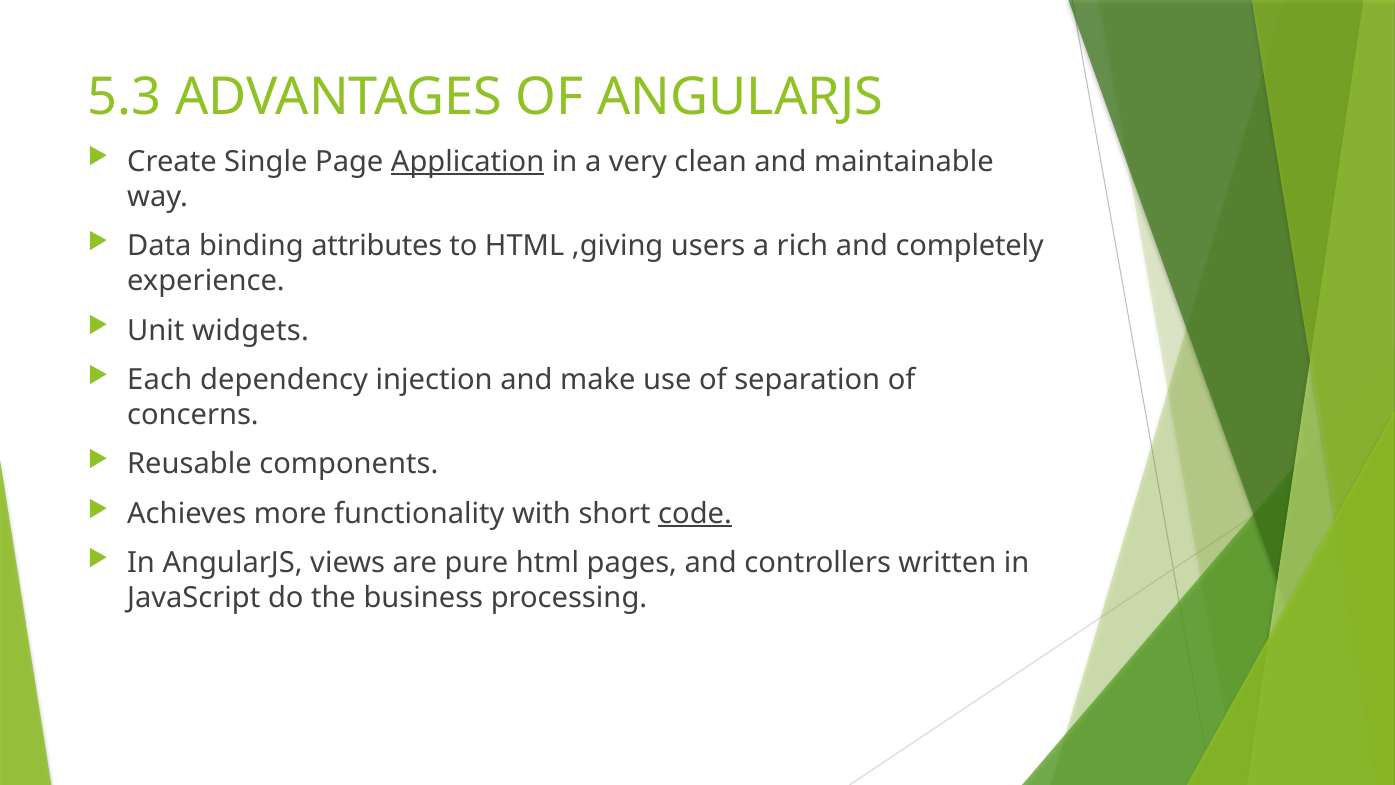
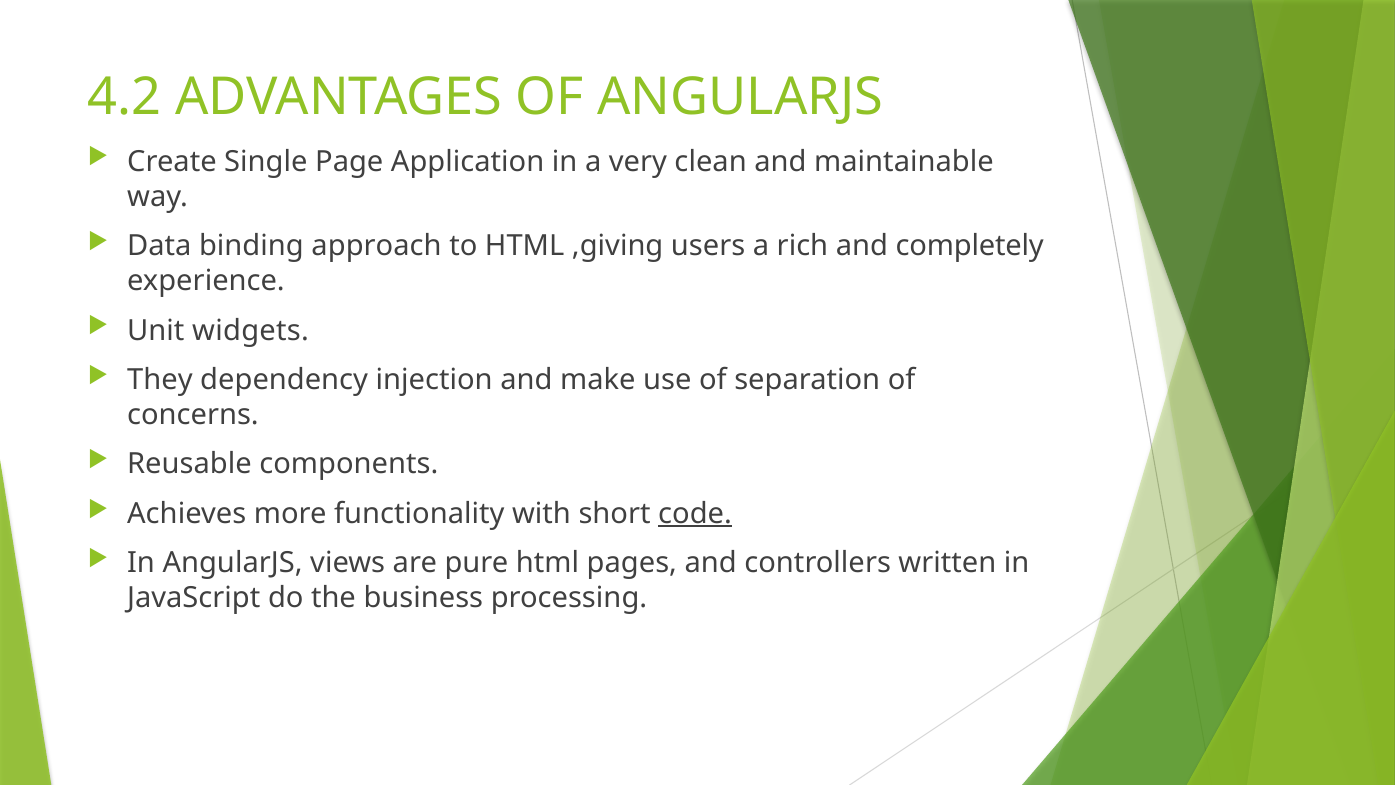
5.3: 5.3 -> 4.2 (125, 97)
Application underline: present -> none (468, 161)
attributes: attributes -> approach (377, 246)
Each: Each -> They (160, 380)
